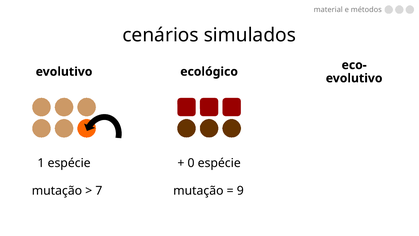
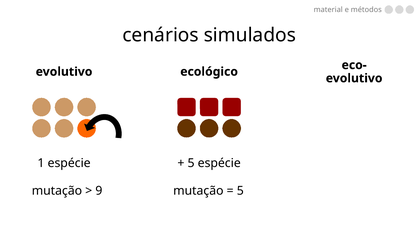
0: 0 -> 5 (191, 163)
7: 7 -> 9 (99, 191)
9: 9 -> 5 (240, 191)
